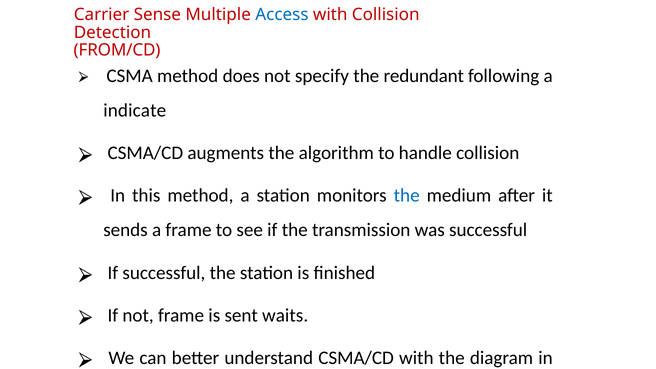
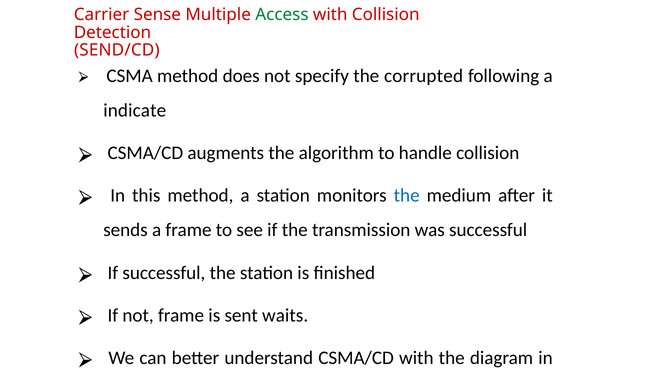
Access colour: blue -> green (282, 15)
FROM/CD: FROM/CD -> SEND/CD (117, 50)
redundant: redundant -> corrupted (424, 76)
